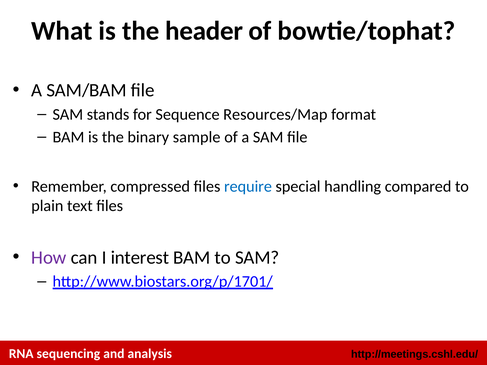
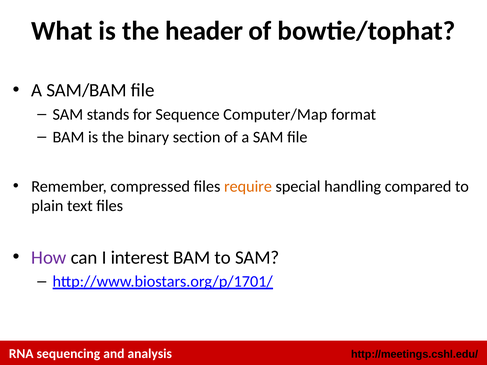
Resources/Map: Resources/Map -> Computer/Map (275, 115)
sample: sample -> section (197, 137)
require colour: blue -> orange (248, 187)
